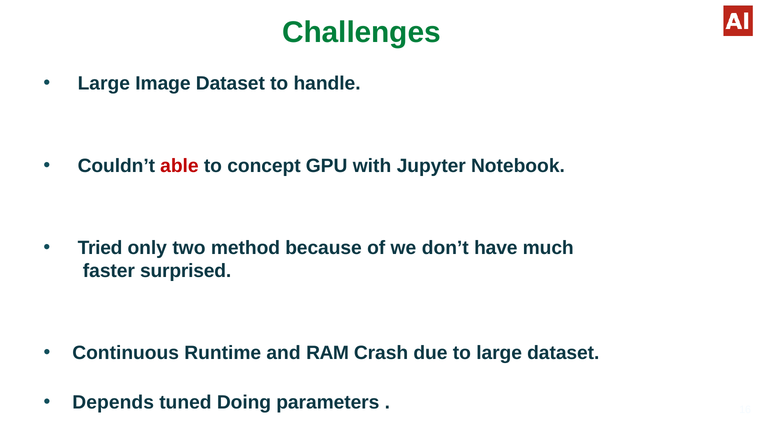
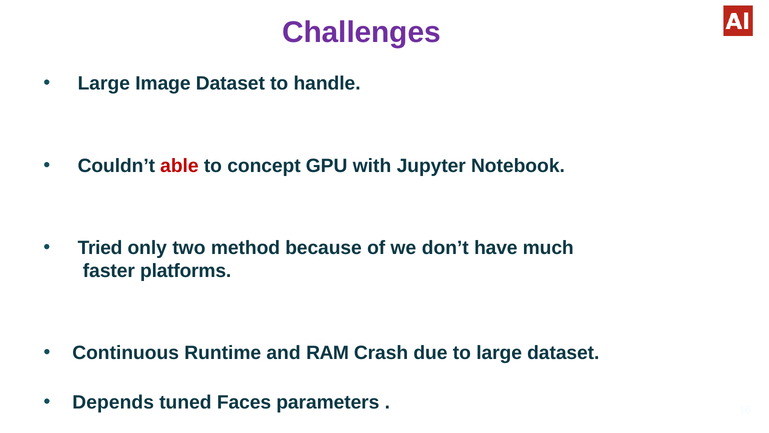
Challenges colour: green -> purple (361, 32)
surprised: surprised -> platforms (186, 271)
Doing: Doing -> Faces (244, 402)
